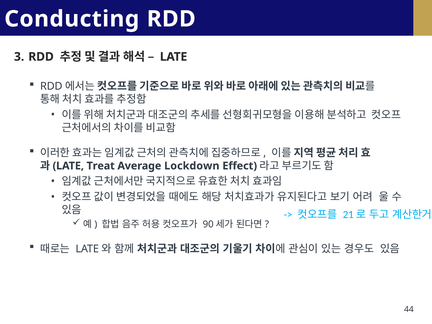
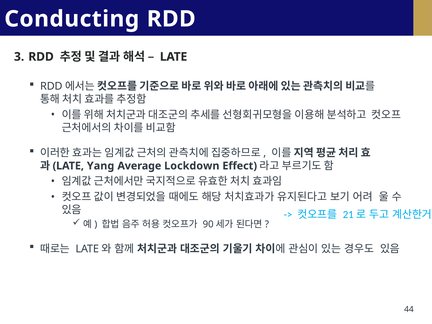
Treat: Treat -> Yang (101, 166)
